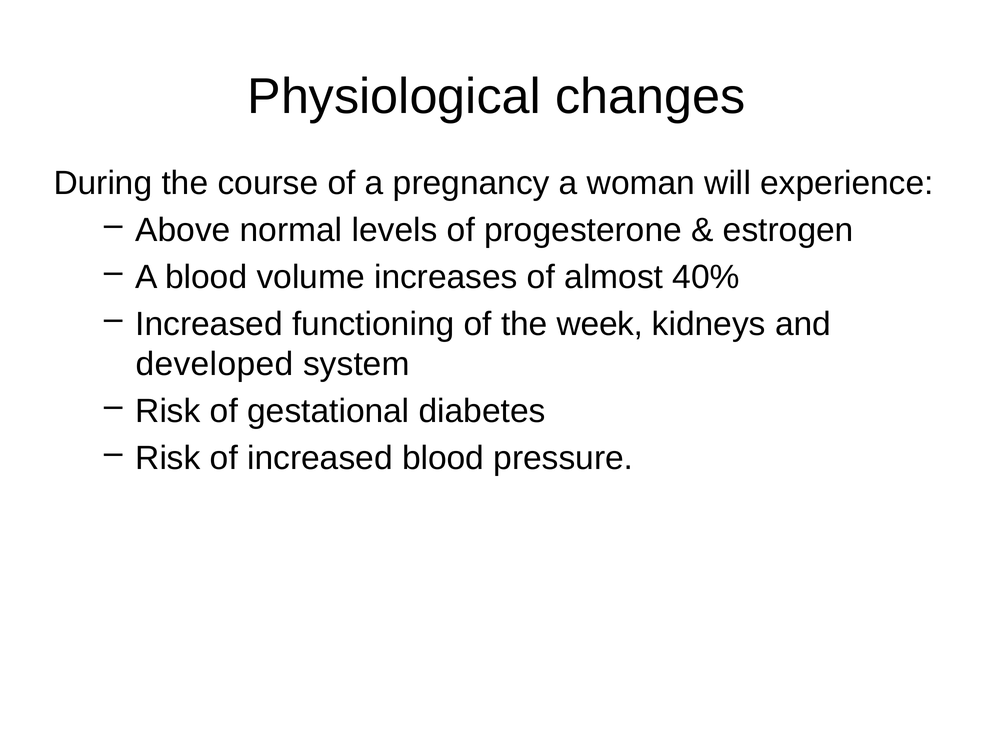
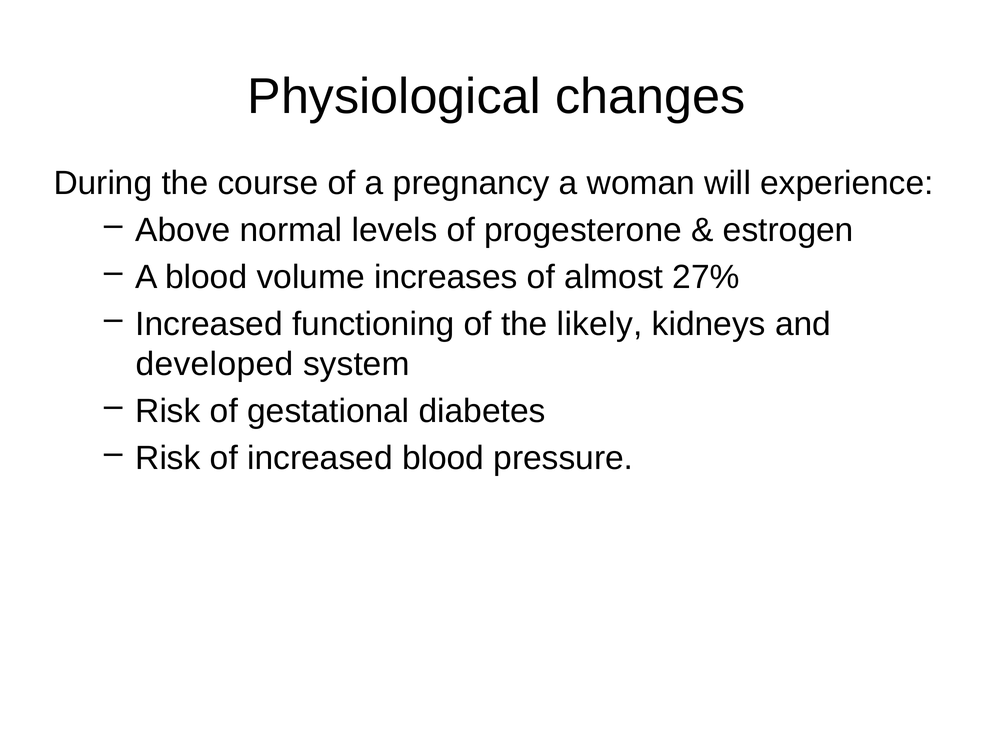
40%: 40% -> 27% (706, 277)
week: week -> likely (600, 324)
